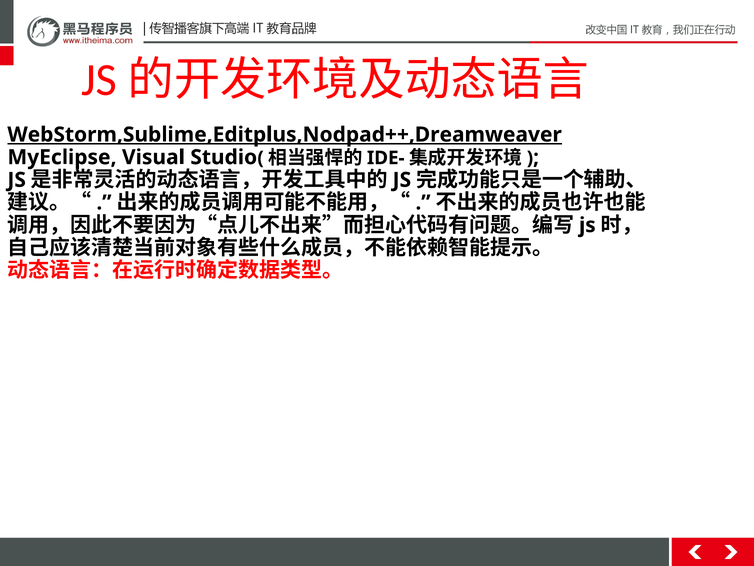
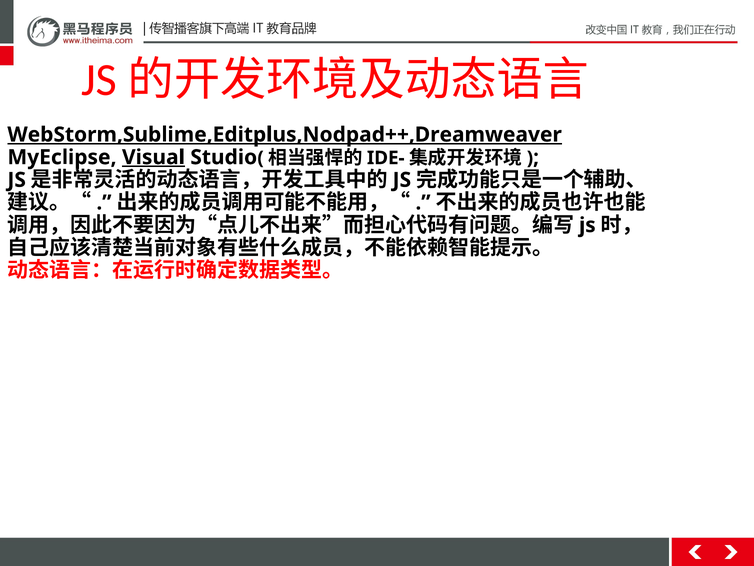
Visual underline: none -> present (153, 157)
